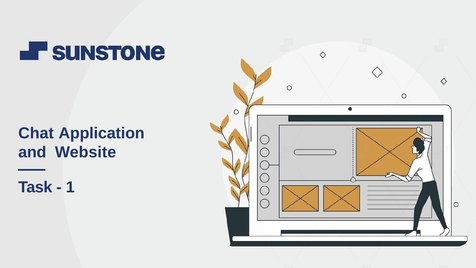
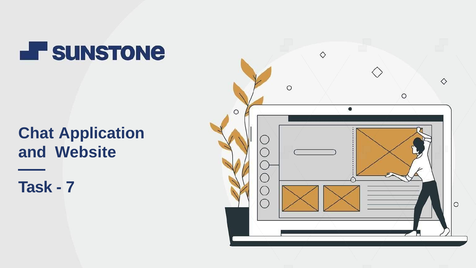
1: 1 -> 7 (70, 187)
